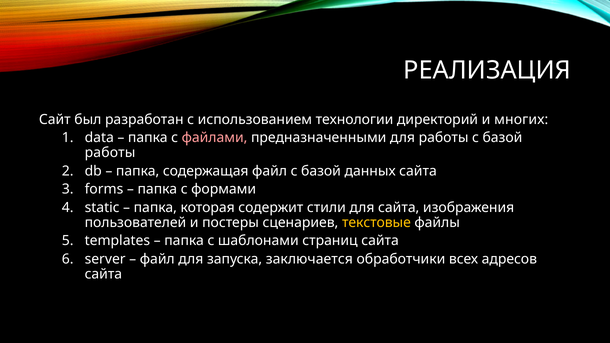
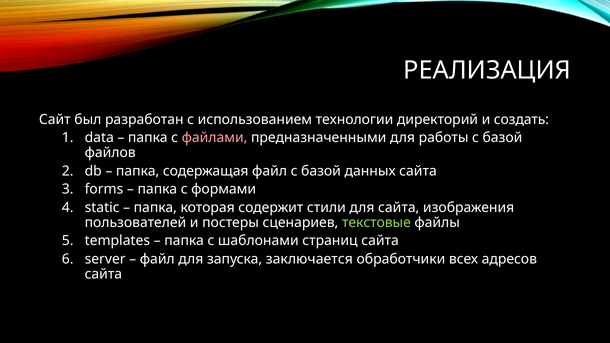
многих: многих -> создать (521, 120)
работы: работы -> файлов (110, 153)
текстовые colour: yellow -> light green (376, 223)
